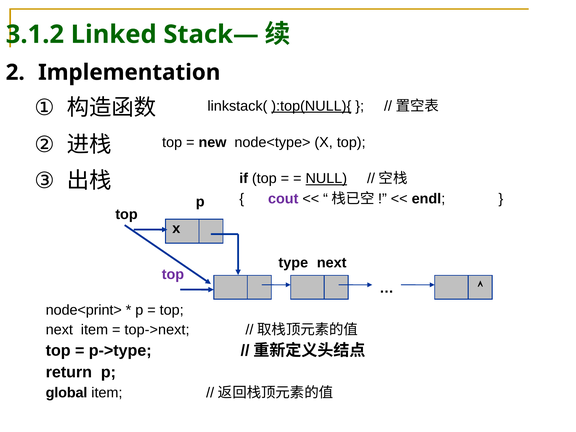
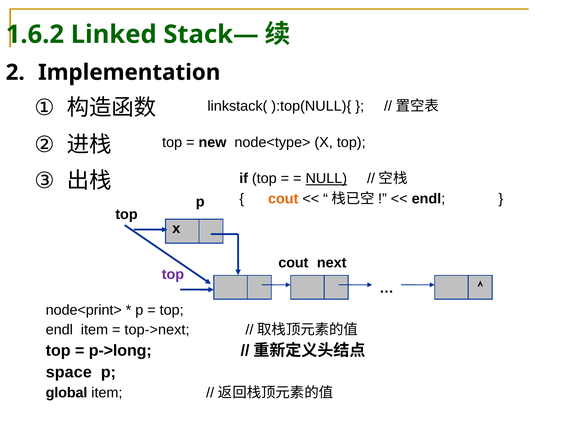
3.1.2: 3.1.2 -> 1.6.2 (35, 34)
):top(NULL){ underline: present -> none (311, 106)
cout colour: purple -> orange (283, 199)
type: type -> cout (293, 263)
next: next -> endl (59, 330)
p->type: p->type -> p->long (120, 351)
return: return -> space (69, 372)
